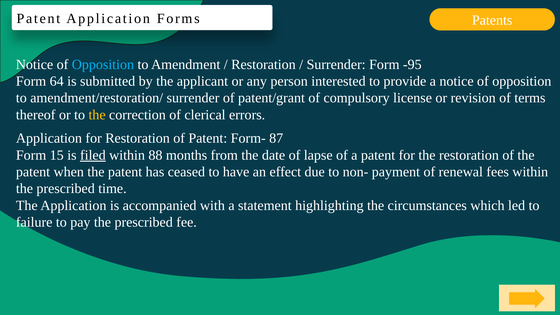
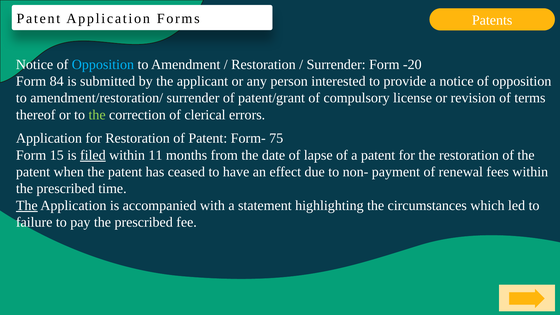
-95: -95 -> -20 (412, 64)
64: 64 -> 84 (57, 81)
the colour: yellow -> light green (97, 115)
87: 87 -> 75 (276, 138)
88: 88 -> 11 (155, 155)
The underline: none -> present (27, 205)
